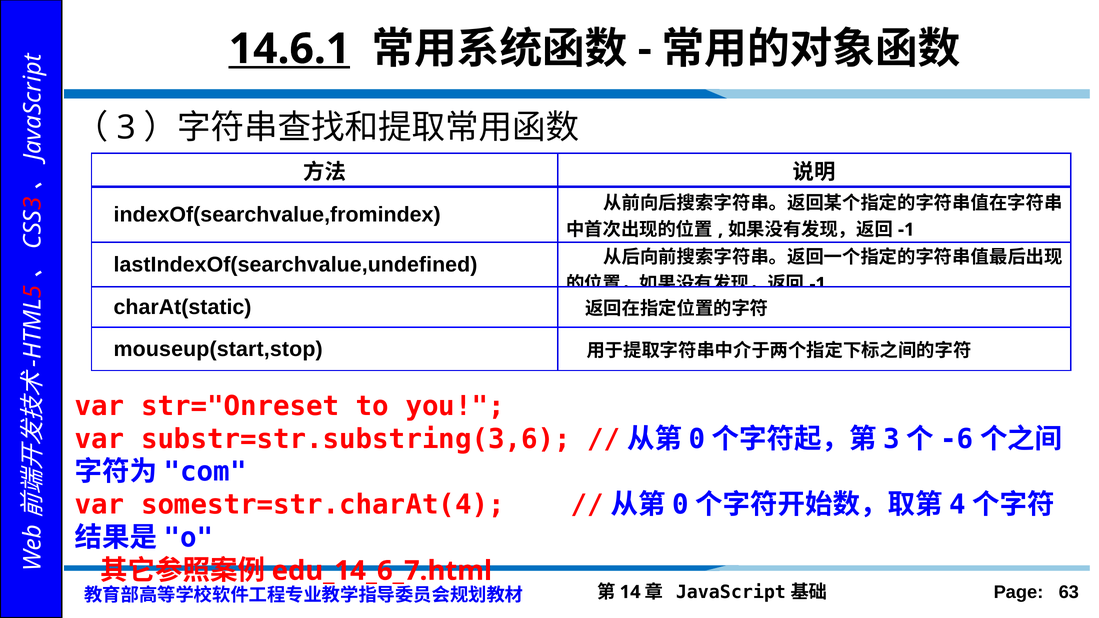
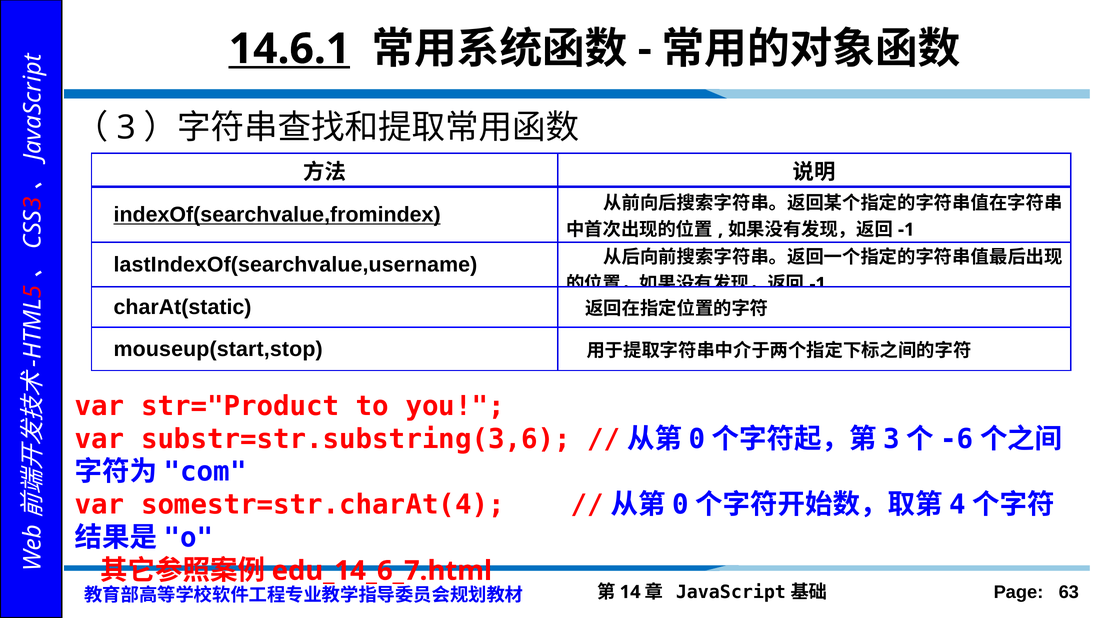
indexOf(searchvalue,fromindex underline: none -> present (277, 215)
lastIndexOf(searchvalue,undefined: lastIndexOf(searchvalue,undefined -> lastIndexOf(searchvalue,username (295, 265)
str="Onreset: str="Onreset -> str="Product (240, 406)
